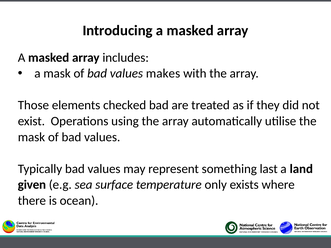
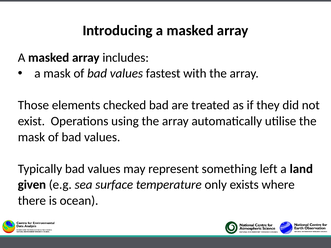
makes: makes -> fastest (163, 74)
last: last -> left (269, 169)
